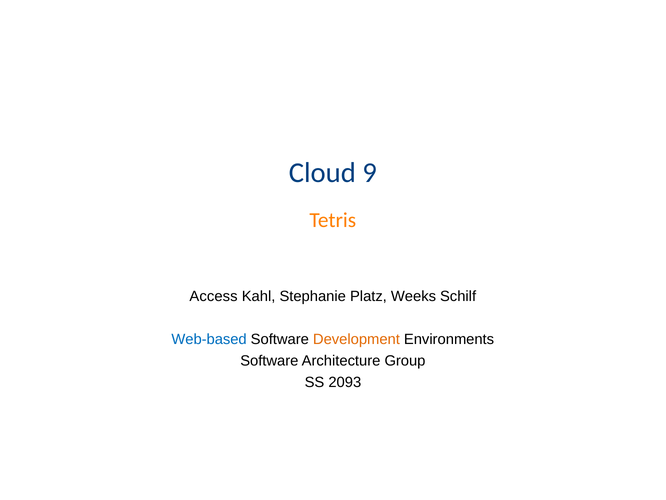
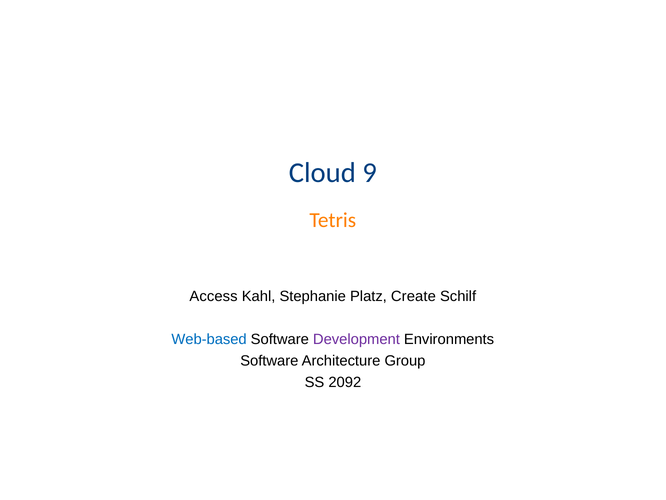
Weeks: Weeks -> Create (413, 296)
Development colour: orange -> purple (356, 339)
2093: 2093 -> 2092 (345, 382)
